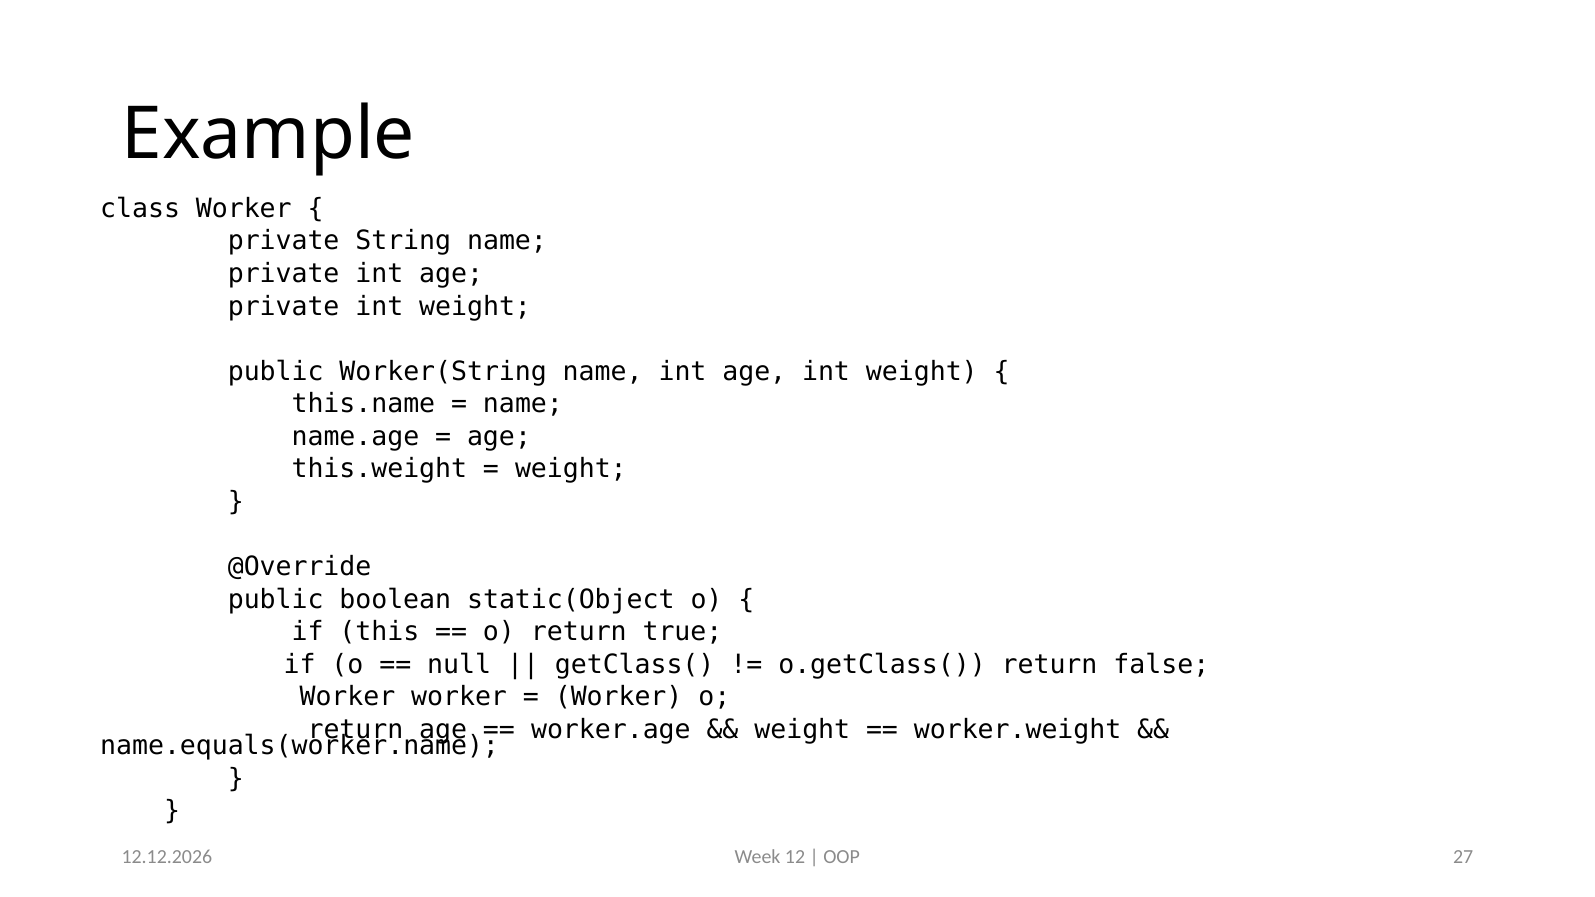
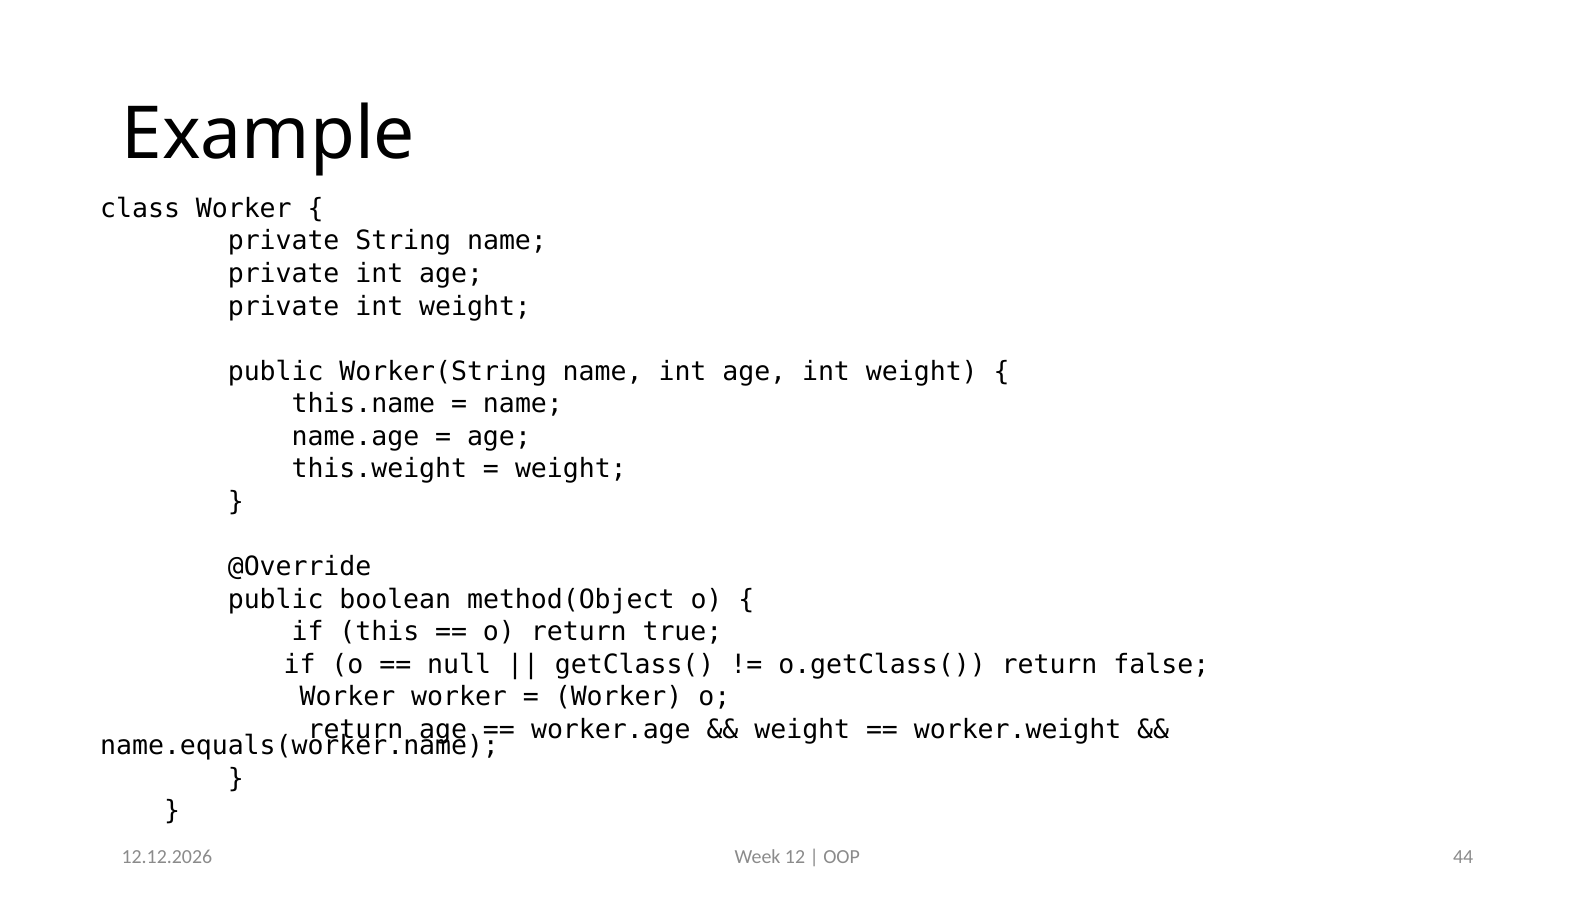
static(Object: static(Object -> method(Object (571, 600)
27: 27 -> 44 (1463, 857)
